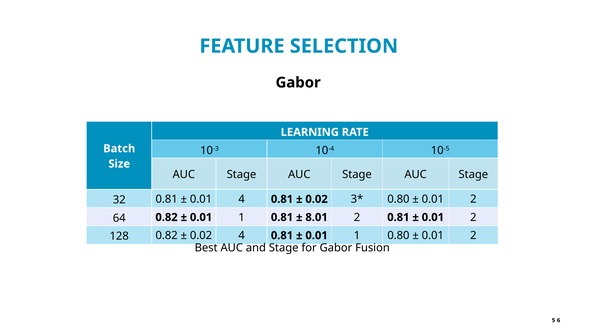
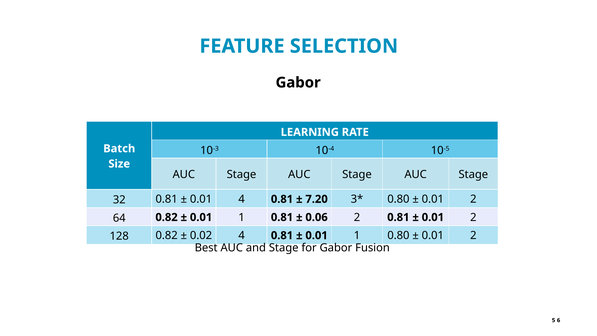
0.02: 0.02 -> 7.20 (317, 199)
8.01: 8.01 -> 0.06 (317, 217)
